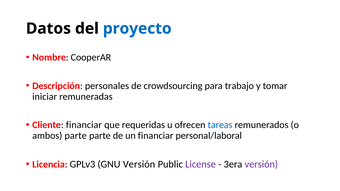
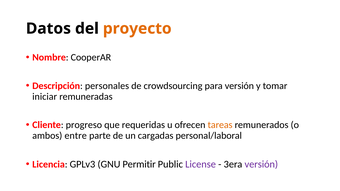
proyecto colour: blue -> orange (137, 29)
para trabajo: trabajo -> versión (239, 86)
Cliente financiar: financiar -> progreso (84, 125)
tareas colour: blue -> orange (220, 125)
ambos parte: parte -> entre (76, 136)
un financiar: financiar -> cargadas (156, 136)
GNU Versión: Versión -> Permitir (139, 164)
